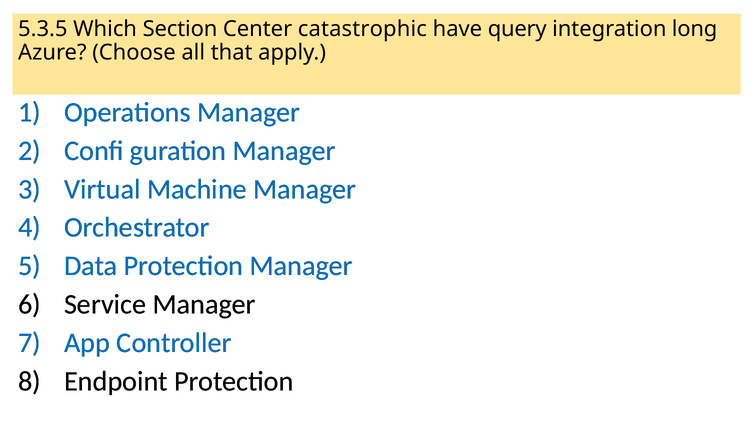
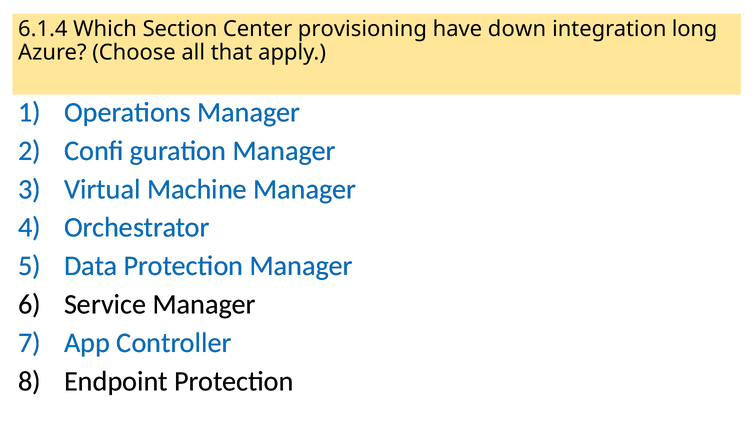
5.3.5: 5.3.5 -> 6.1.4 (43, 29)
catastrophic: catastrophic -> provisioning (362, 29)
query: query -> down (517, 29)
